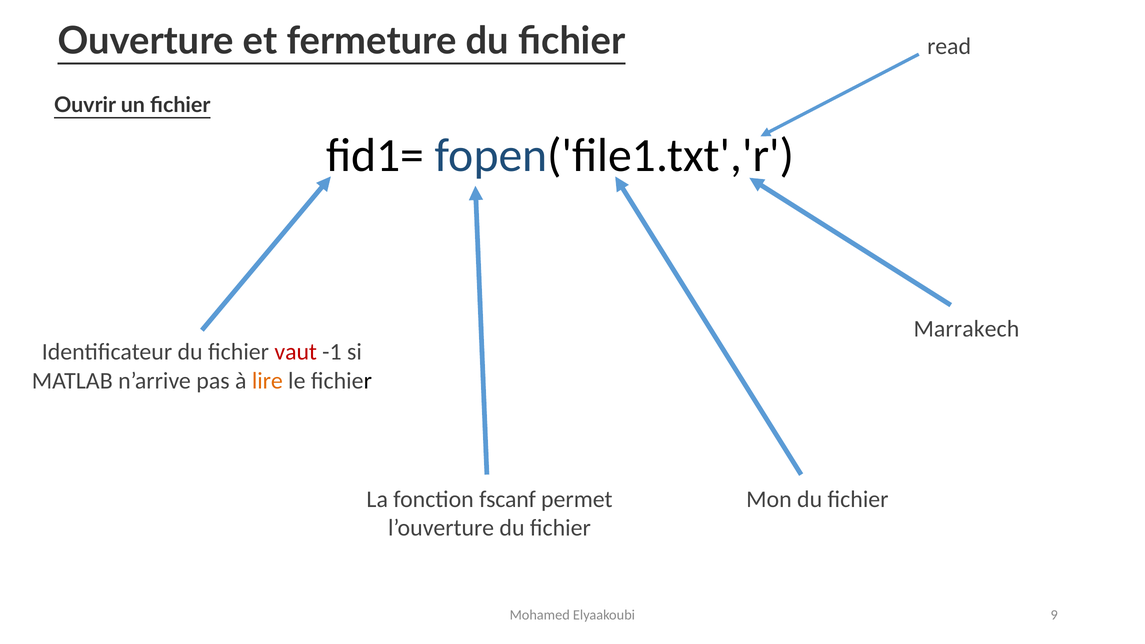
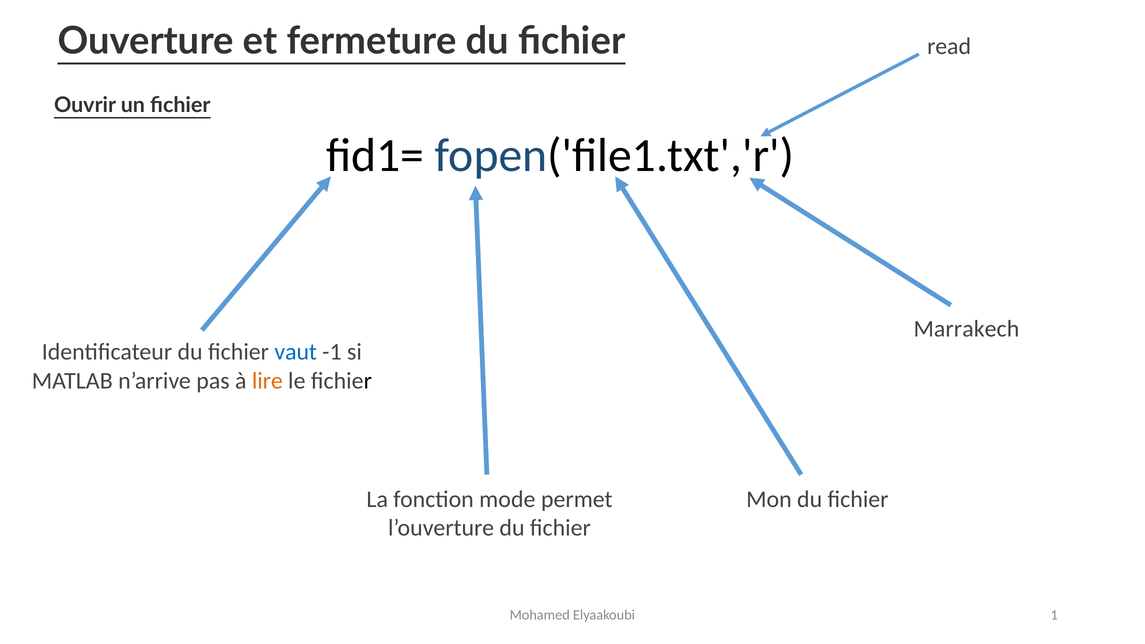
vaut colour: red -> blue (296, 352)
fscanf: fscanf -> mode (507, 499)
9: 9 -> 1 (1054, 615)
